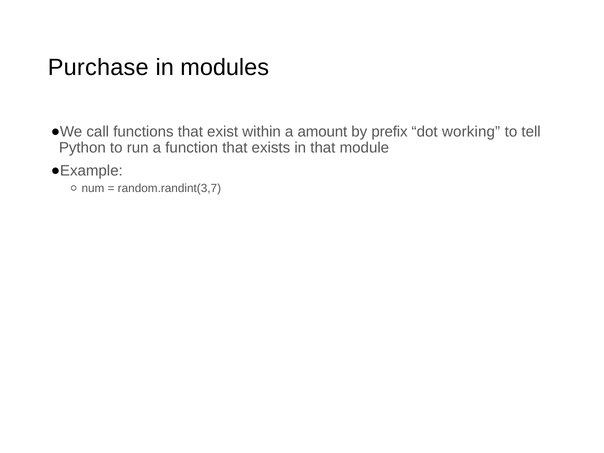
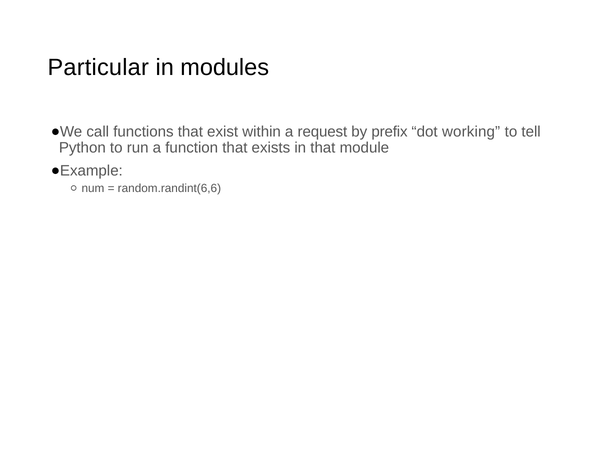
Purchase: Purchase -> Particular (98, 68)
amount: amount -> request (322, 132)
random.randint(3,7: random.randint(3,7 -> random.randint(6,6 (169, 188)
